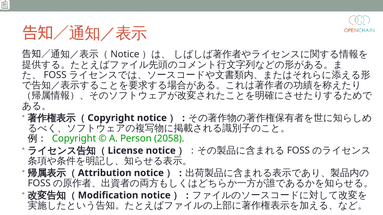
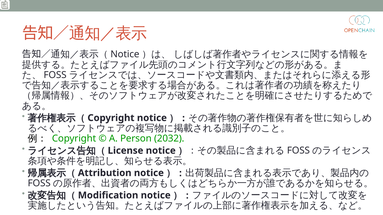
2058: 2058 -> 2032 (169, 139)
